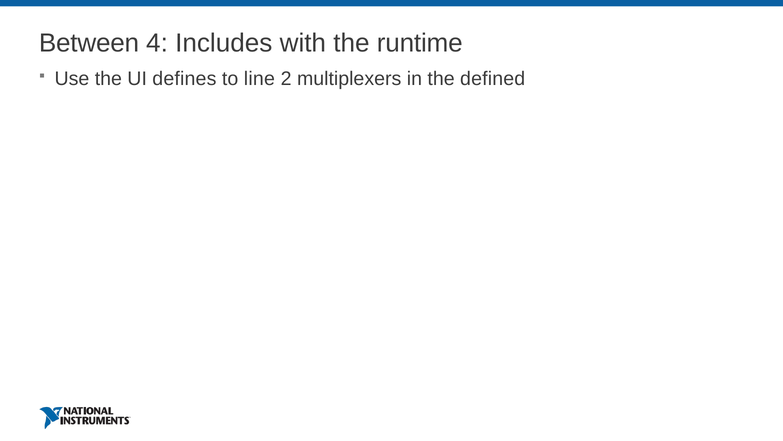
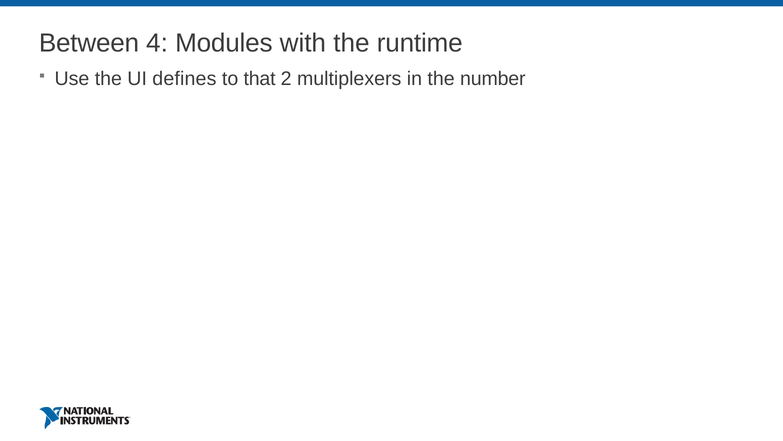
Includes: Includes -> Modules (224, 43)
line: line -> that (260, 79)
defined: defined -> number (493, 79)
